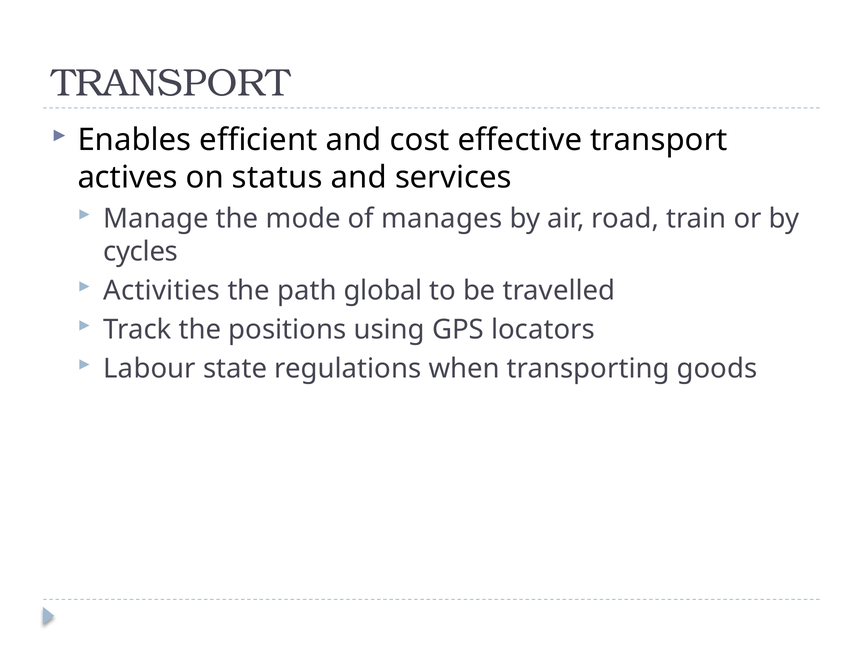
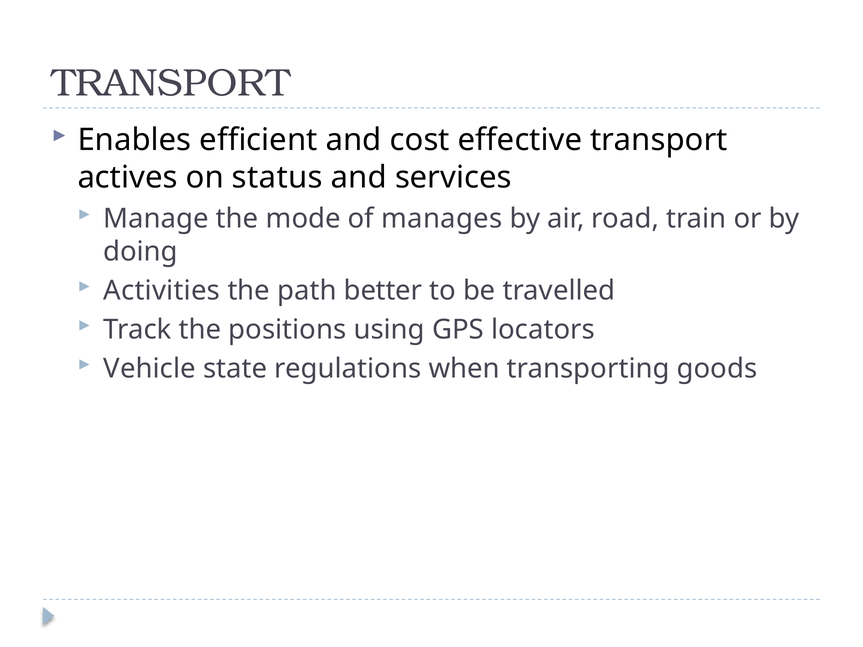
cycles: cycles -> doing (140, 252)
global: global -> better (383, 291)
Labour: Labour -> Vehicle (150, 369)
